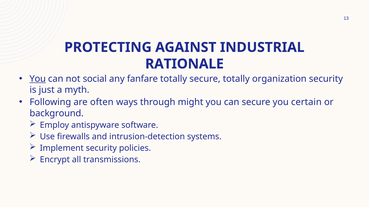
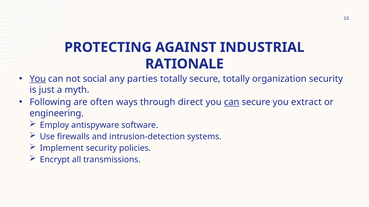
fanfare: fanfare -> parties (142, 79)
might: might -> direct (190, 102)
can underline: none -> present (232, 102)
certain: certain -> extract (306, 102)
background: background -> engineering (57, 114)
